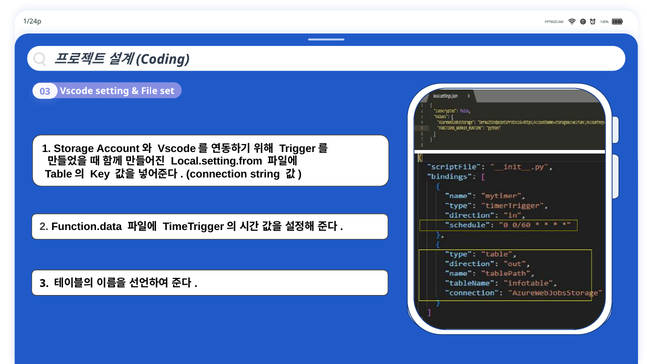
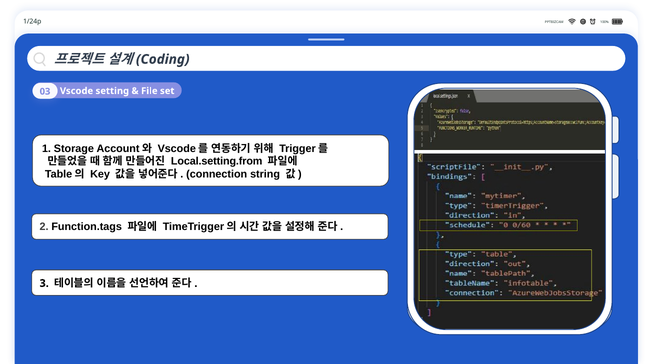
Function.data: Function.data -> Function.tags (87, 227)
